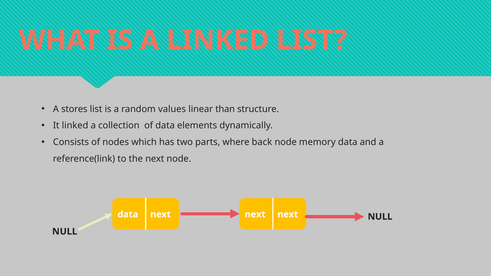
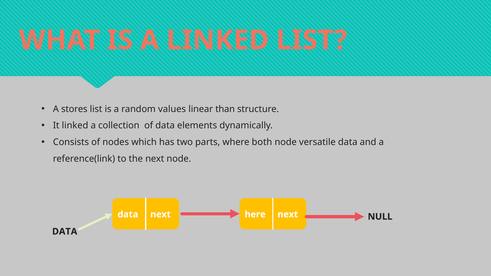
back: back -> both (262, 142)
memory: memory -> versatile (317, 142)
data next next: next -> here (255, 215)
NULL: NULL -> DATA (65, 232)
